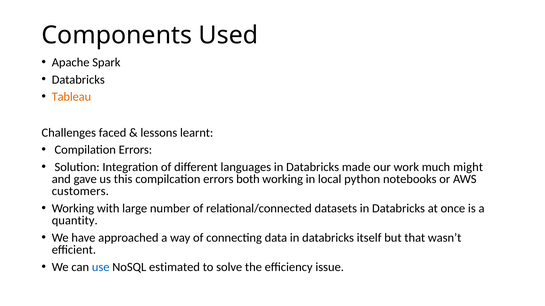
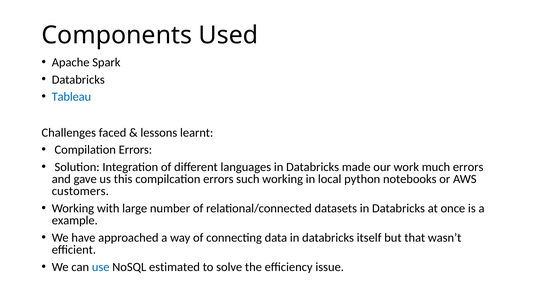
Tableau colour: orange -> blue (71, 97)
much might: might -> errors (468, 167)
both: both -> such (248, 179)
quantity: quantity -> example (75, 221)
